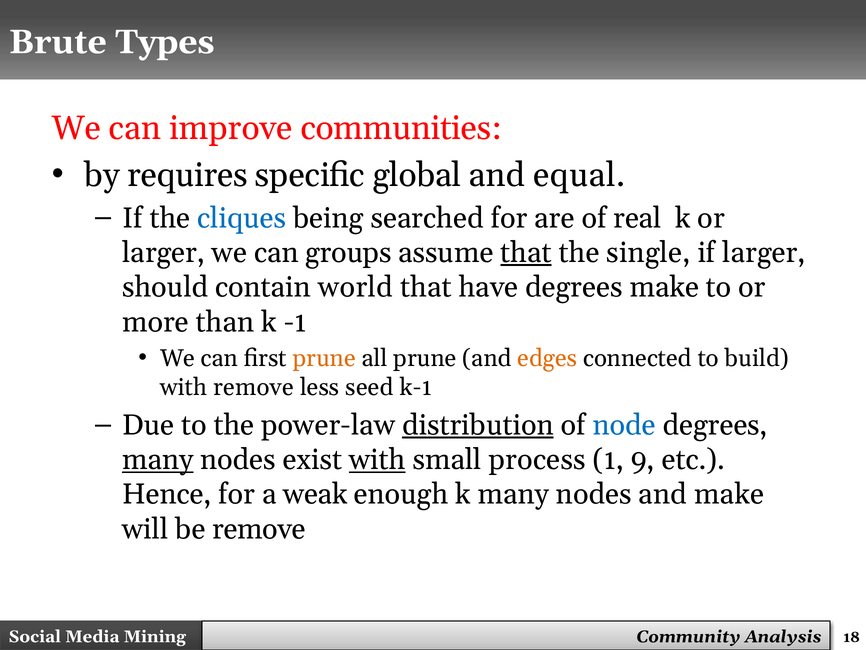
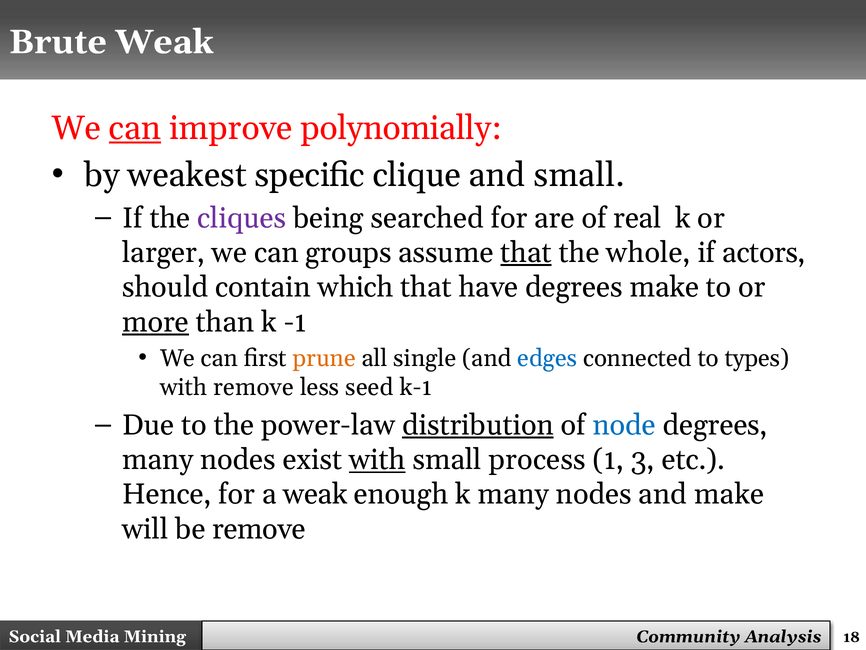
Brute Types: Types -> Weak (165, 42)
can underline: none -> present (135, 128)
communities: communities -> polynomially (401, 128)
requires: requires -> weakest (187, 175)
global: global -> clique (417, 175)
and equal: equal -> small (579, 175)
cliques colour: blue -> purple (242, 218)
single: single -> whole (648, 252)
if larger: larger -> actors (764, 252)
world: world -> which (356, 287)
more underline: none -> present (156, 322)
all prune: prune -> single (425, 358)
edges colour: orange -> blue (547, 358)
build: build -> types (757, 358)
many underline: present -> none (158, 459)
9: 9 -> 3 (643, 459)
